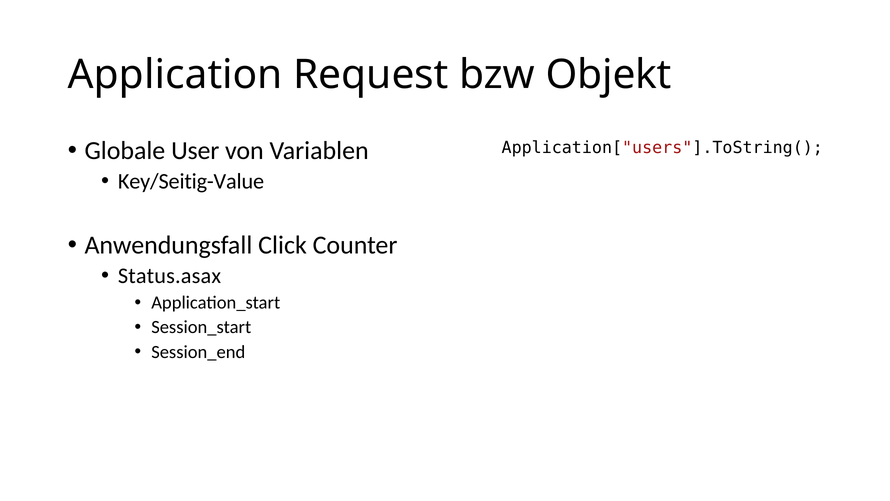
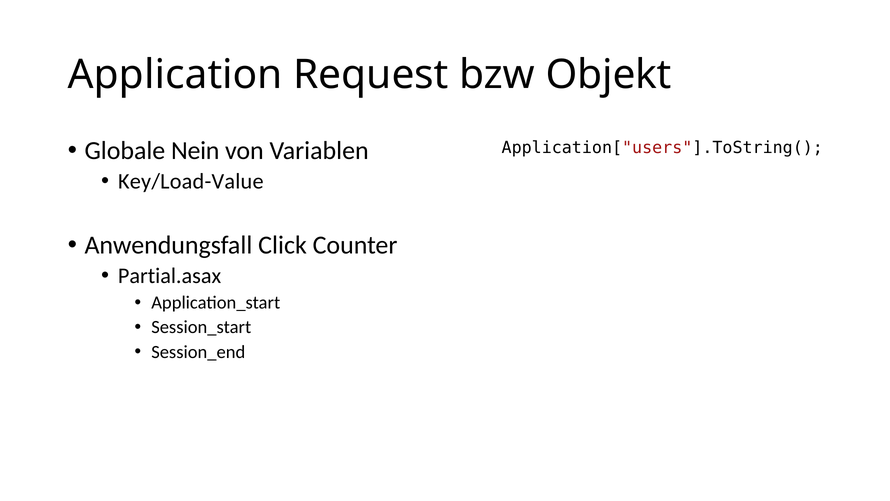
User: User -> Nein (195, 150)
Key/Seitig-Value: Key/Seitig-Value -> Key/Load-Value (191, 181)
Status.asax: Status.asax -> Partial.asax (170, 276)
